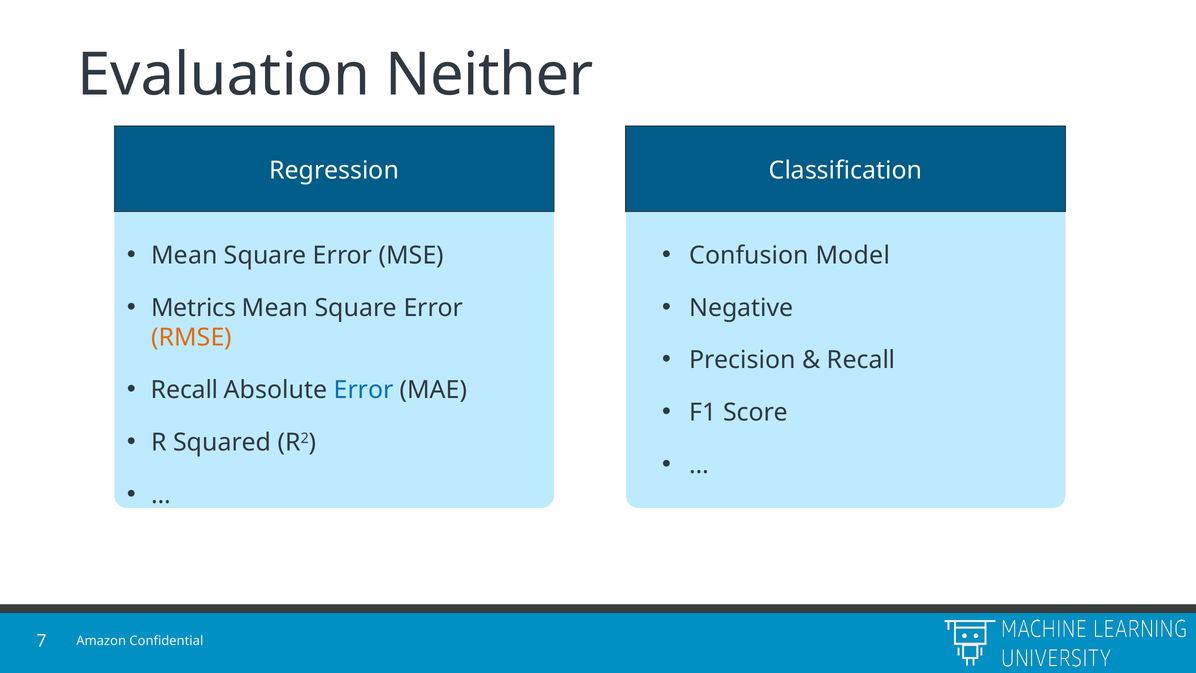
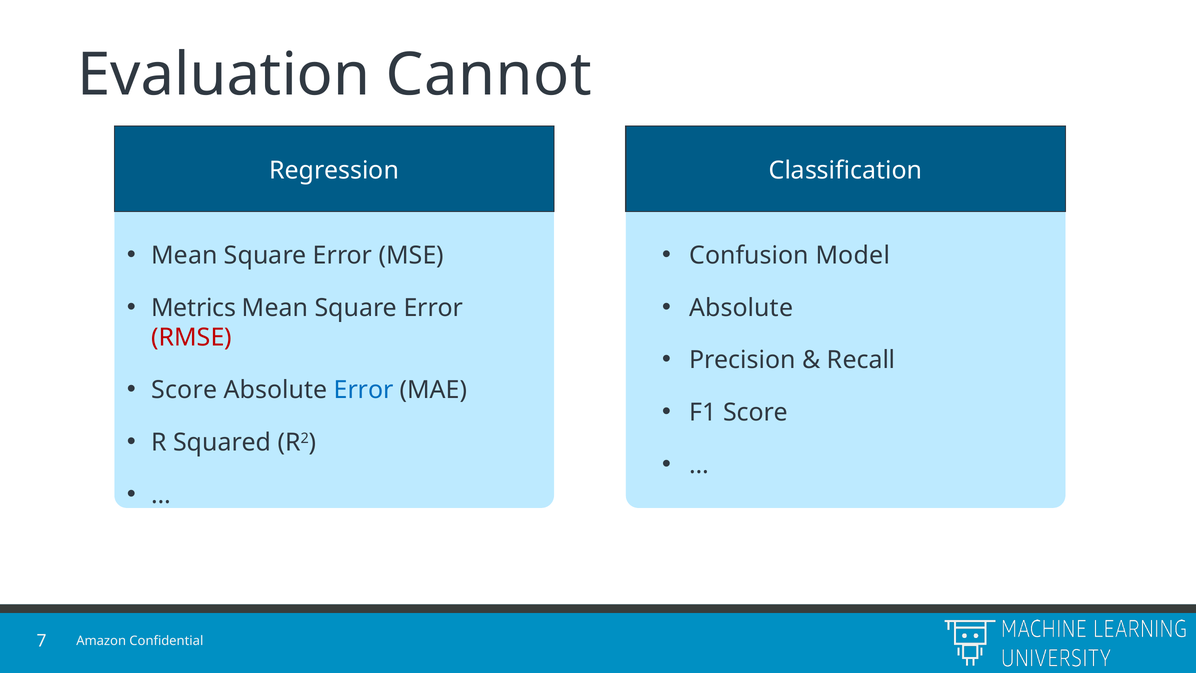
Neither: Neither -> Cannot (489, 75)
Negative: Negative -> Absolute (741, 308)
RMSE colour: orange -> red (192, 338)
Recall: Recall -> Score (184, 390)
